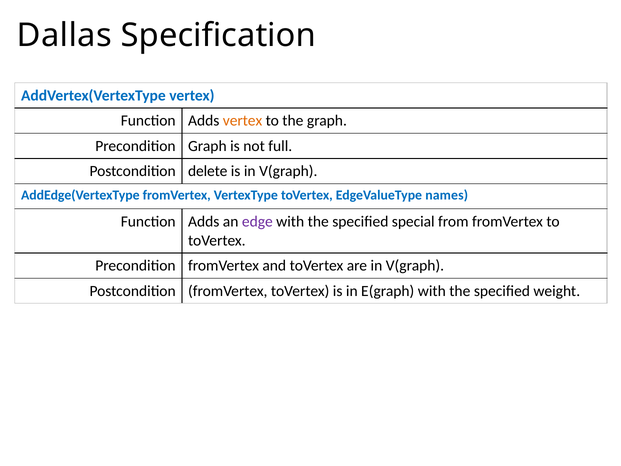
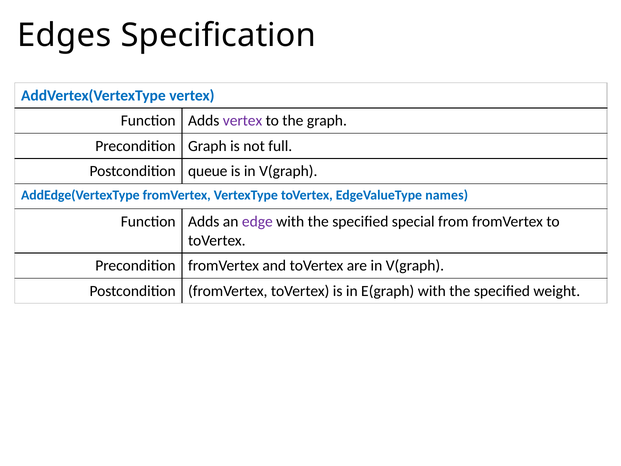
Dallas: Dallas -> Edges (64, 35)
vertex colour: orange -> purple (243, 121)
delete: delete -> queue (208, 171)
